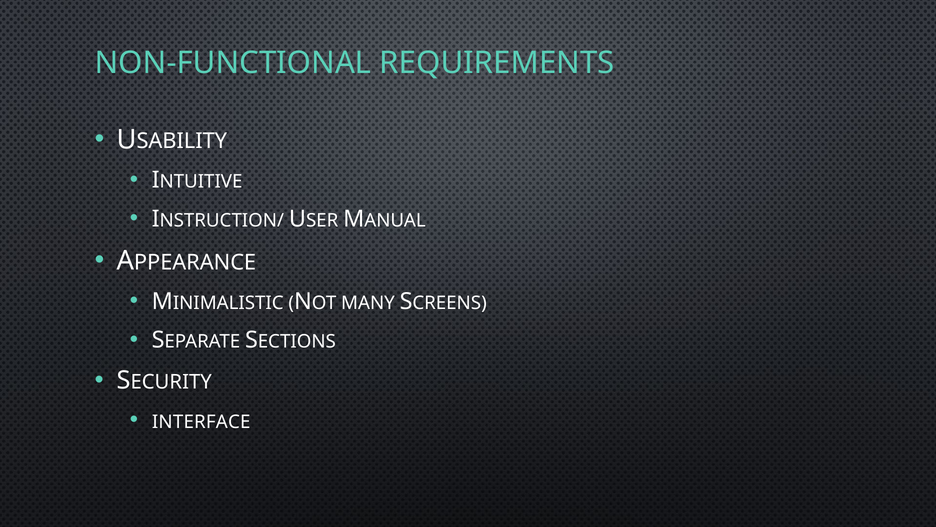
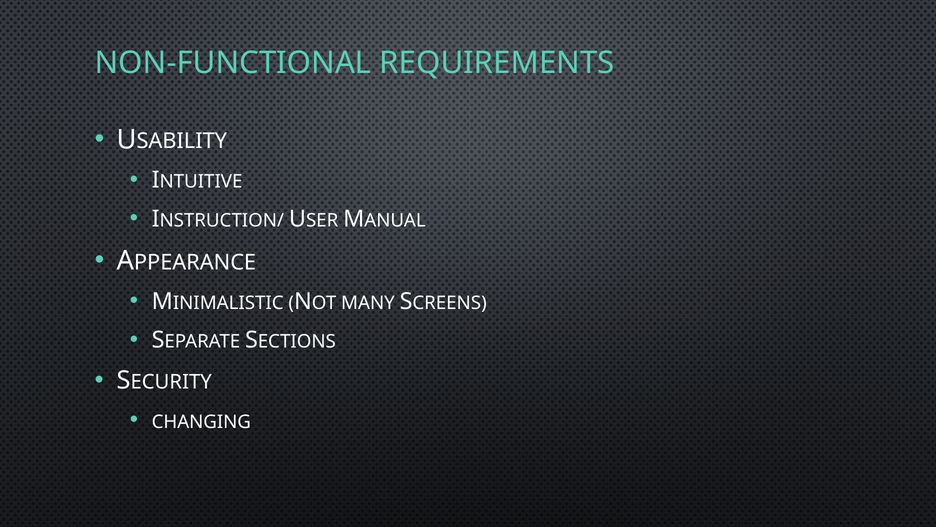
INTERFACE: INTERFACE -> CHANGING (201, 421)
